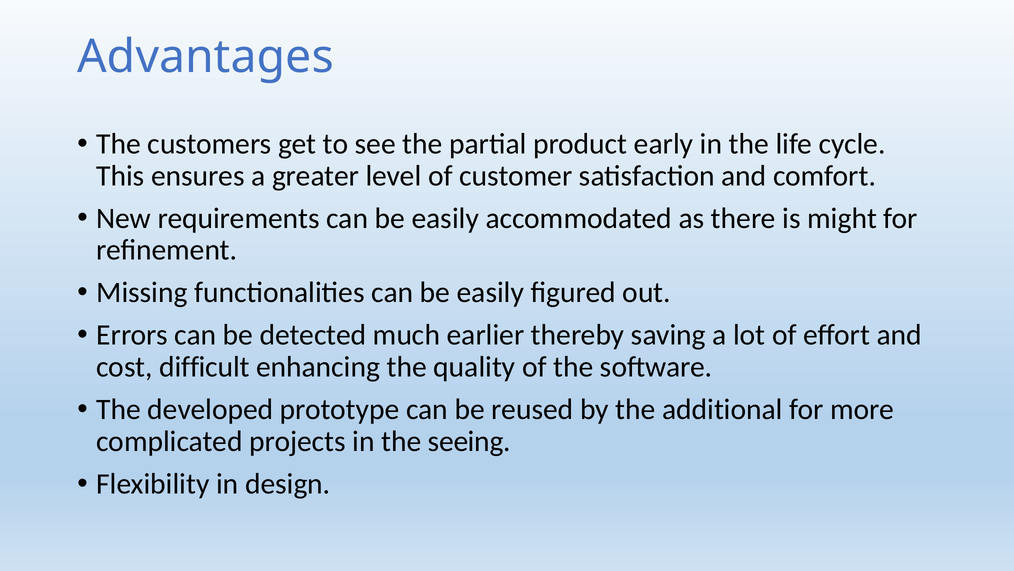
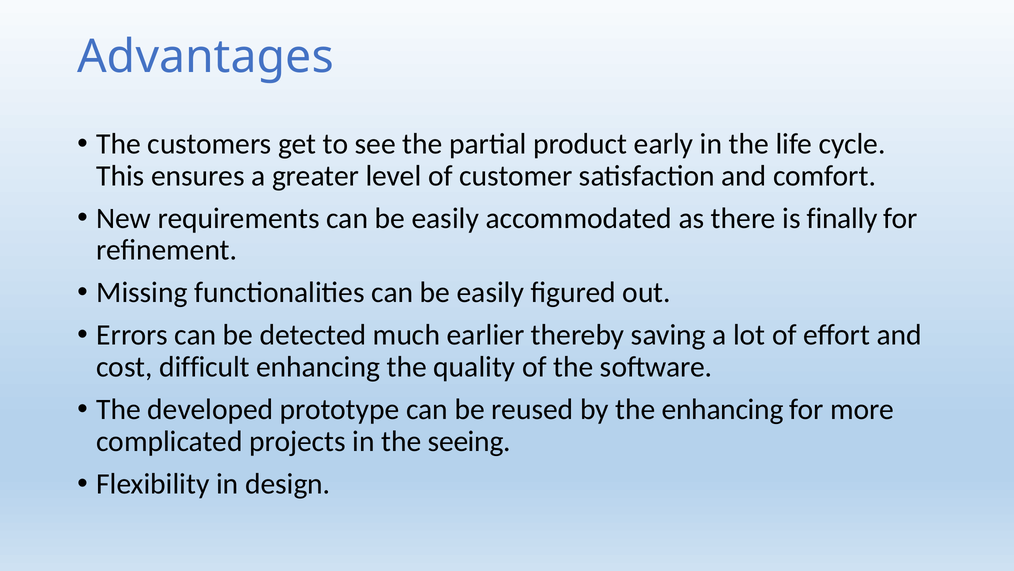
might: might -> finally (842, 218)
the additional: additional -> enhancing (723, 409)
